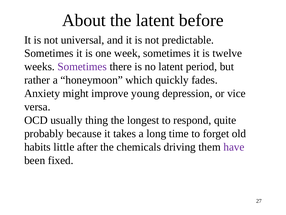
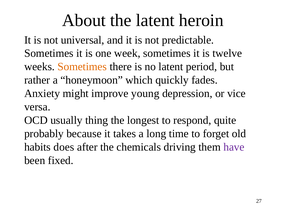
before: before -> heroin (201, 20)
Sometimes colour: purple -> orange (82, 67)
little: little -> does (64, 147)
